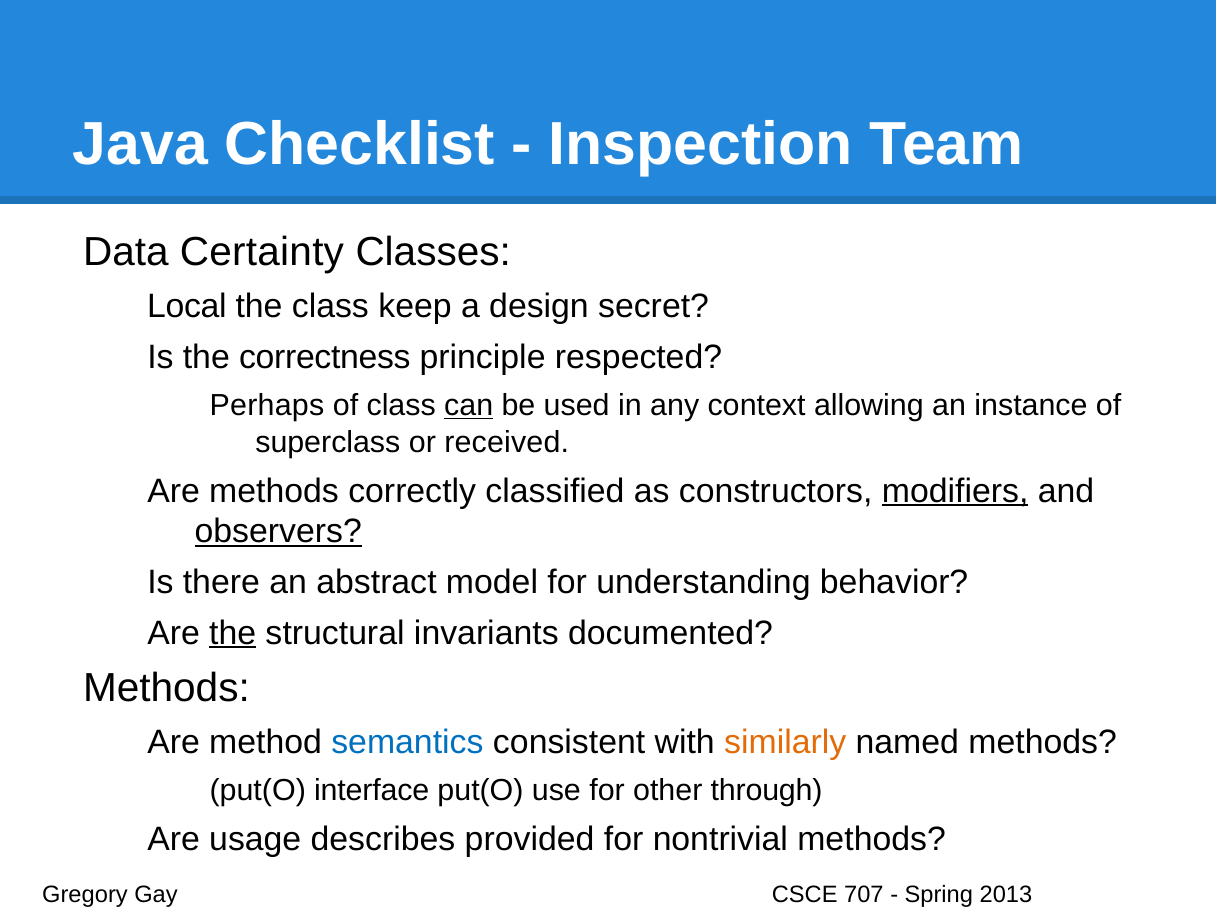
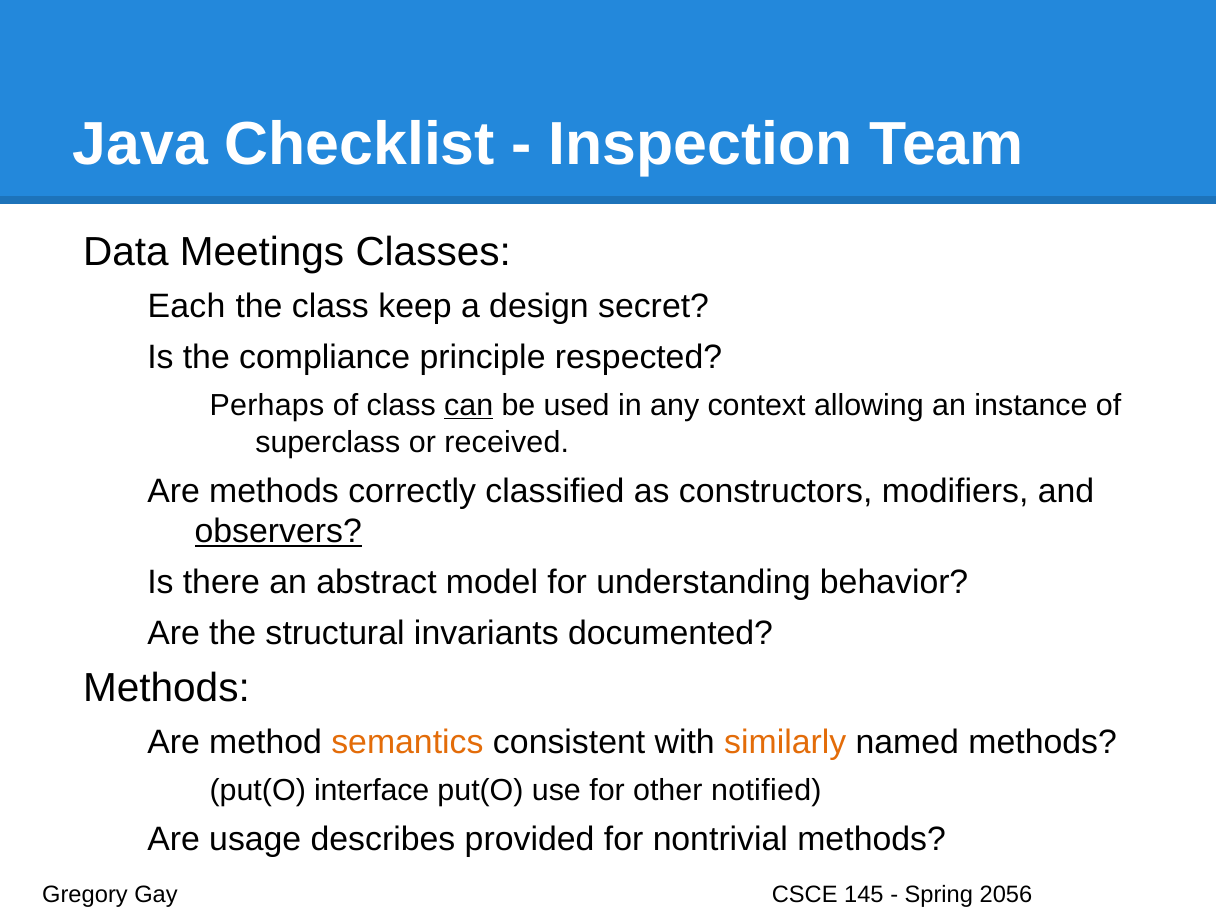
Certainty: Certainty -> Meetings (262, 252)
Local: Local -> Each (187, 306)
correctness: correctness -> compliance (325, 357)
modifiers underline: present -> none (955, 491)
the underline: present -> none (233, 633)
semantics colour: blue -> orange (407, 742)
through: through -> notified (766, 791)
707: 707 -> 145 (864, 894)
2013: 2013 -> 2056 (1006, 894)
